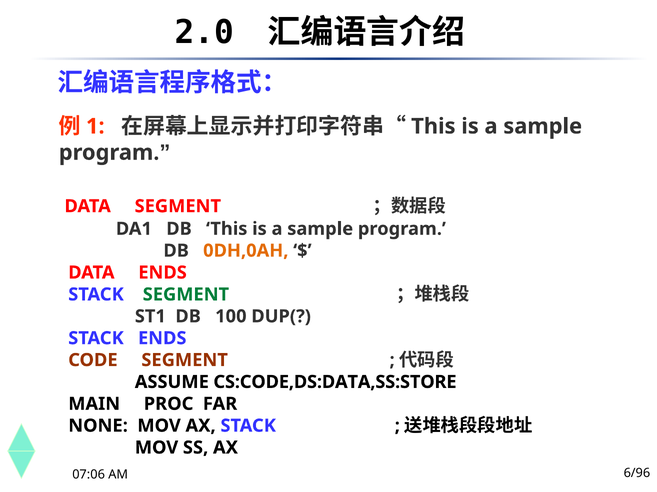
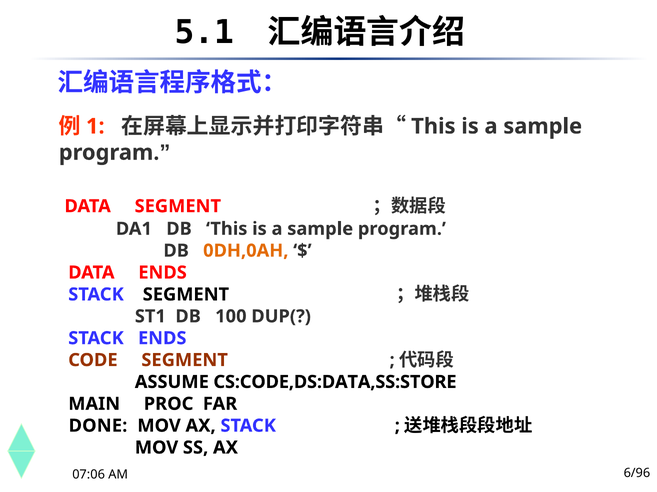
2.0: 2.0 -> 5.1 (204, 32)
SEGMENT colour: green -> black (186, 295)
NONE: NONE -> DONE (98, 426)
